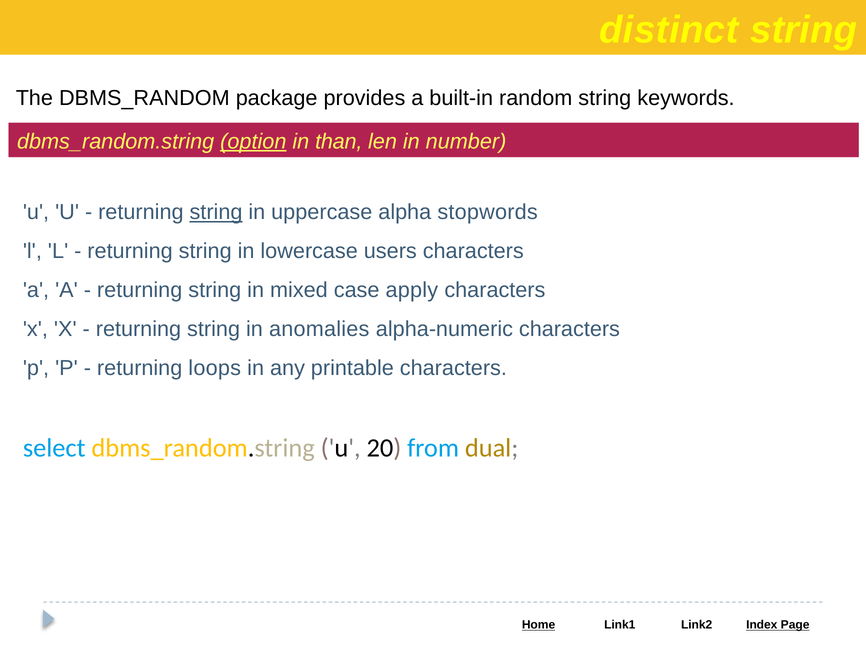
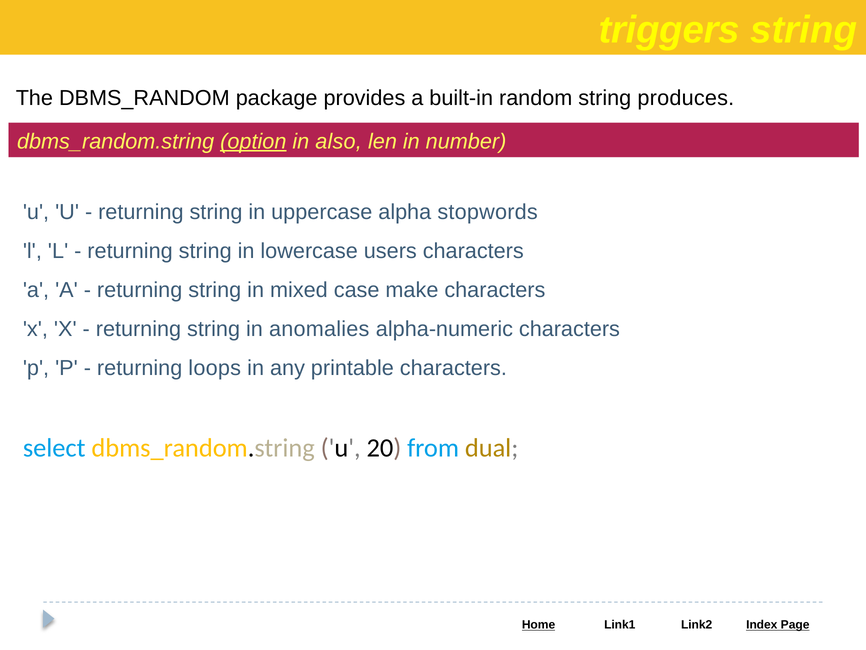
distinct: distinct -> triggers (669, 30)
keywords: keywords -> produces (686, 98)
than: than -> also (339, 141)
string underline: present -> none (216, 212)
apply: apply -> make (412, 290)
